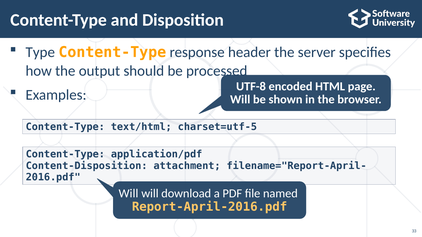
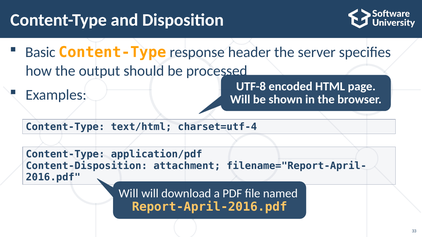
Type: Type -> Basic (40, 52)
charset=utf-5: charset=utf-5 -> charset=utf-4 (217, 127)
